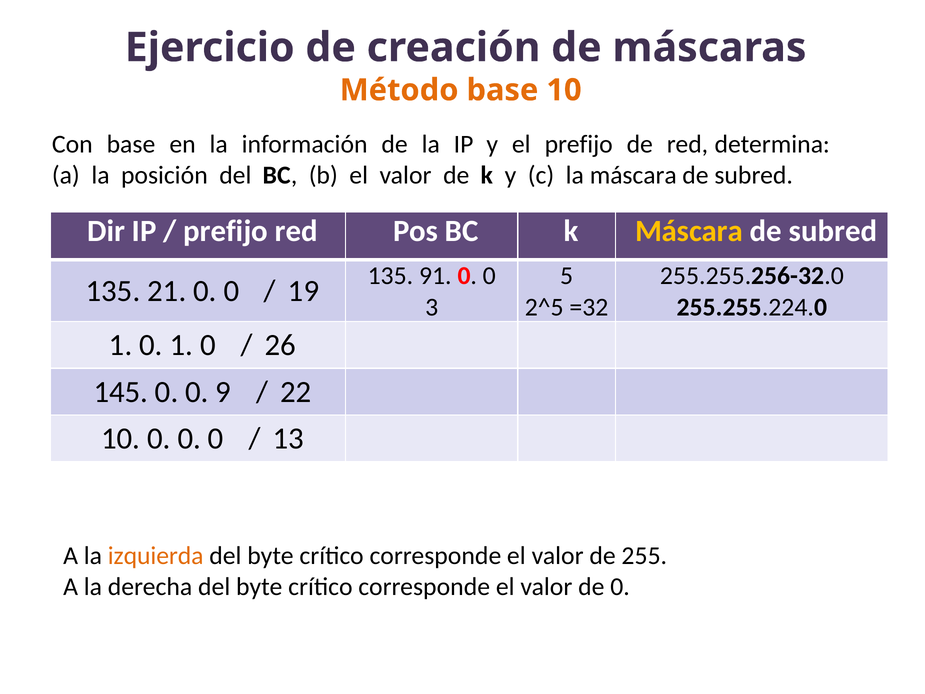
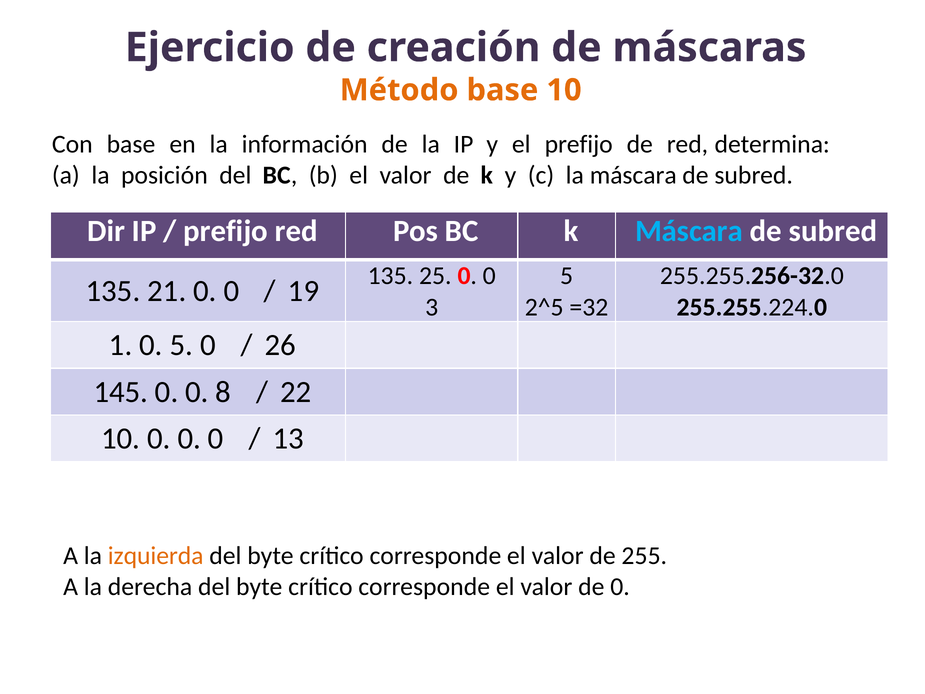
Máscara colour: yellow -> light blue (689, 231)
91: 91 -> 25 (435, 276)
0 1: 1 -> 5 (181, 345)
9: 9 -> 8 (223, 392)
